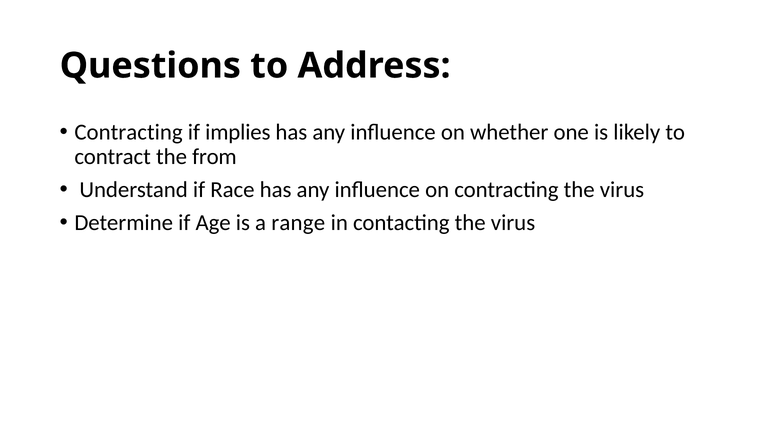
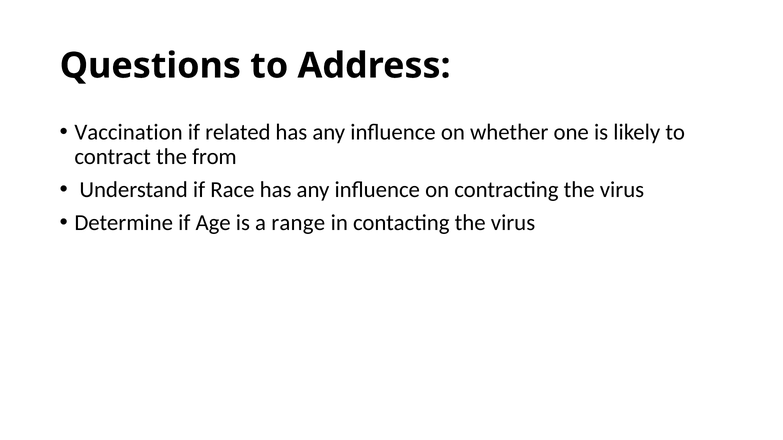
Contracting: Contracting -> Vaccination (129, 132)
implies: implies -> related (238, 132)
